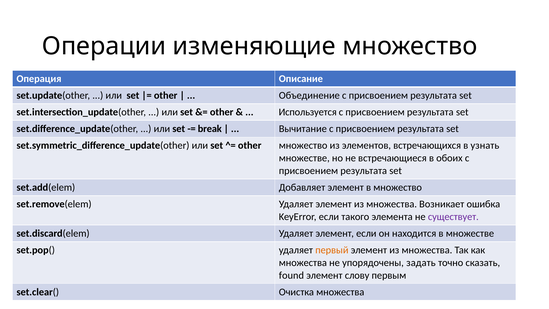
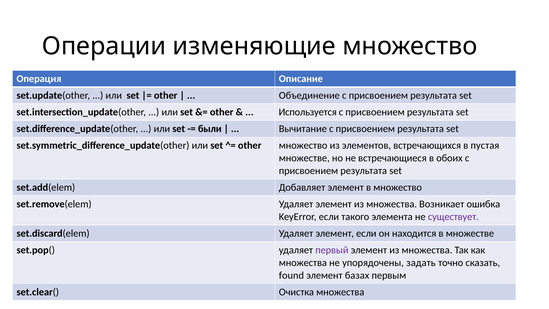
break: break -> были (210, 129)
узнать: узнать -> пустая (485, 145)
первый colour: orange -> purple (332, 250)
слову: слову -> базах (357, 275)
